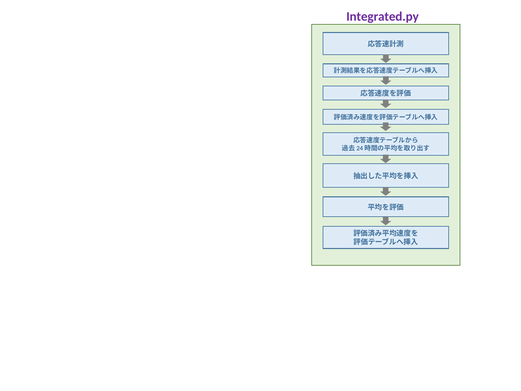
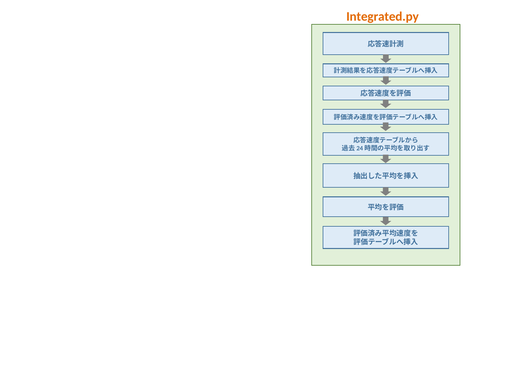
Integrated.py colour: purple -> orange (383, 16)
